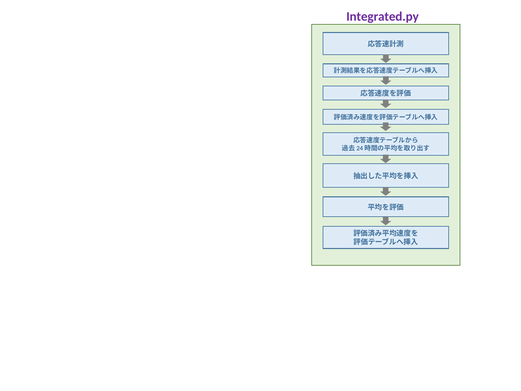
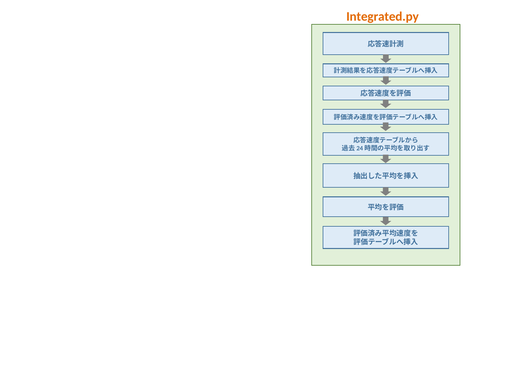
Integrated.py colour: purple -> orange (383, 16)
